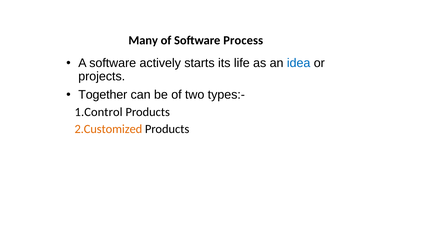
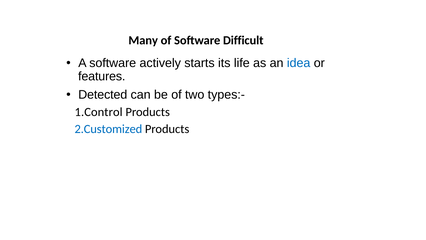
Process: Process -> Difficult (243, 40)
projects: projects -> features (102, 76)
Together: Together -> Detected (103, 95)
2.Customized colour: orange -> blue (108, 129)
